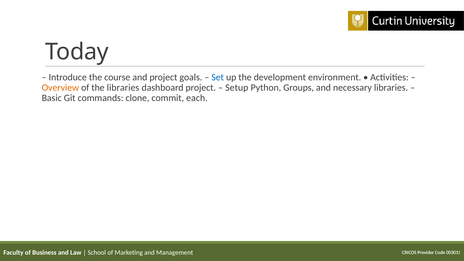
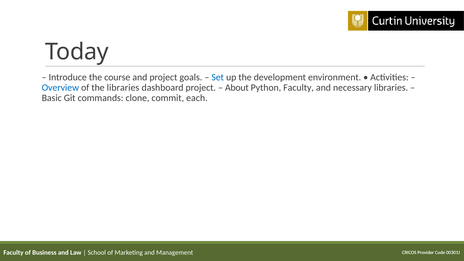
Overview colour: orange -> blue (60, 88)
Setup: Setup -> About (237, 88)
Python Groups: Groups -> Faculty (299, 88)
